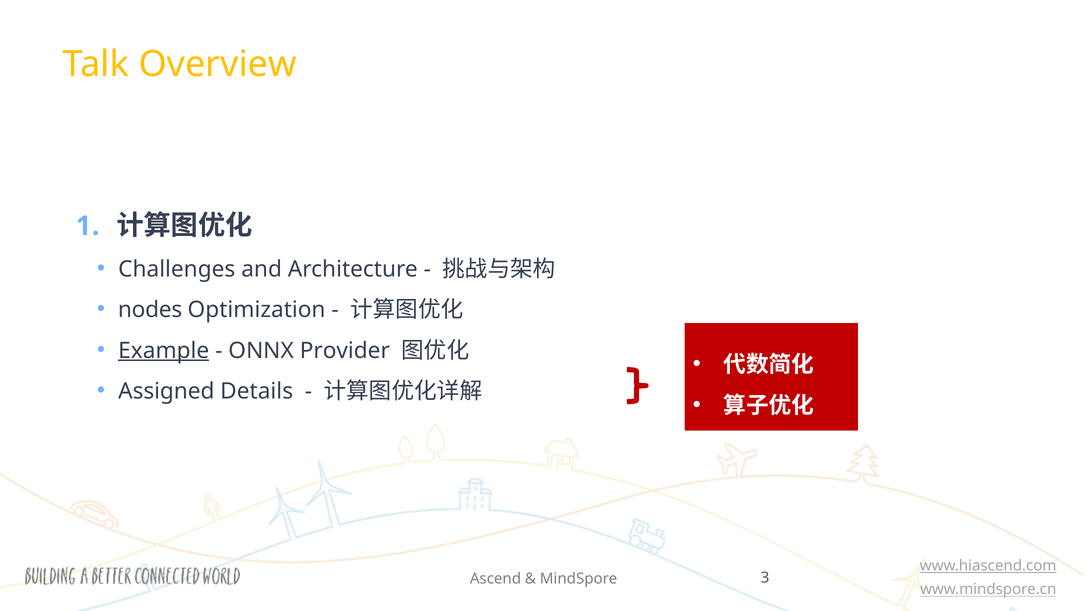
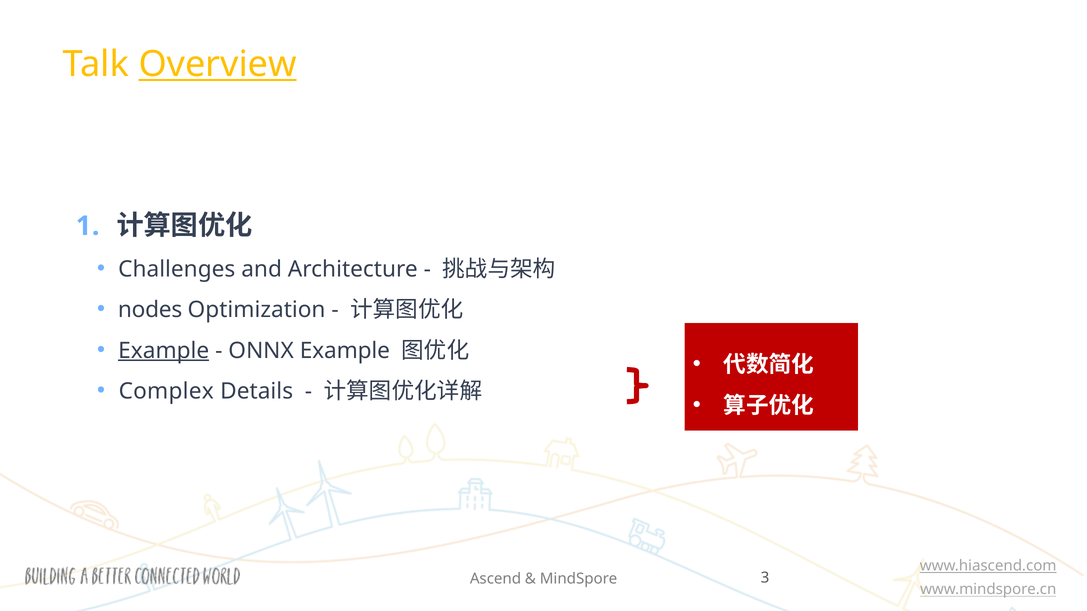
Overview underline: none -> present (218, 64)
ONNX Provider: Provider -> Example (345, 351)
Assigned: Assigned -> Complex (166, 391)
